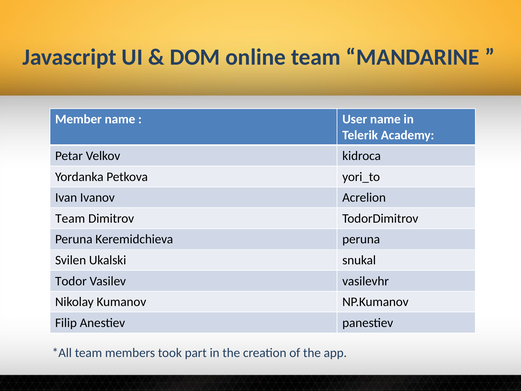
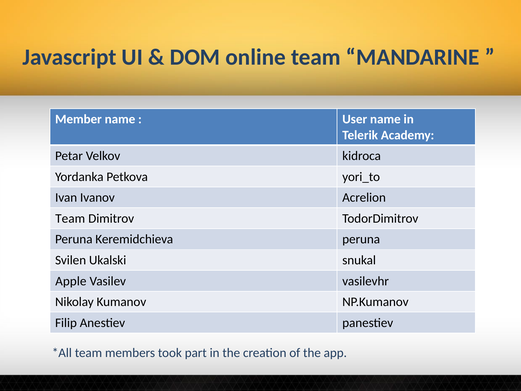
Todor: Todor -> Apple (71, 281)
